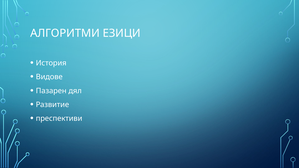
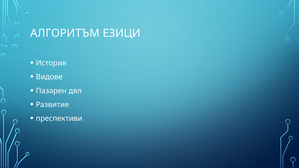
АЛГОРИТМИ: АЛГОРИТМИ -> АЛГОРИТЪМ (65, 33)
